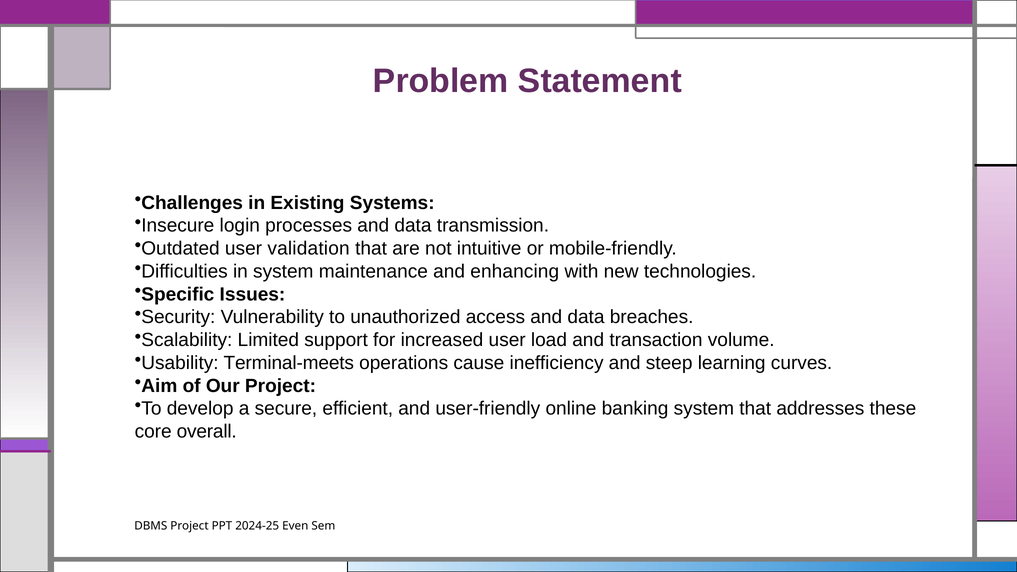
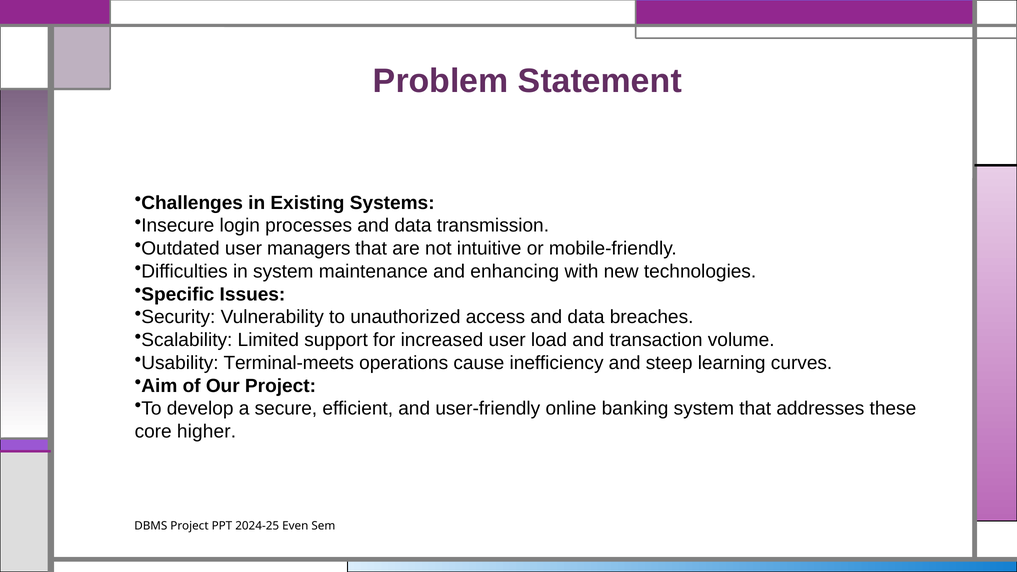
validation: validation -> managers (309, 249)
overall: overall -> higher (207, 432)
